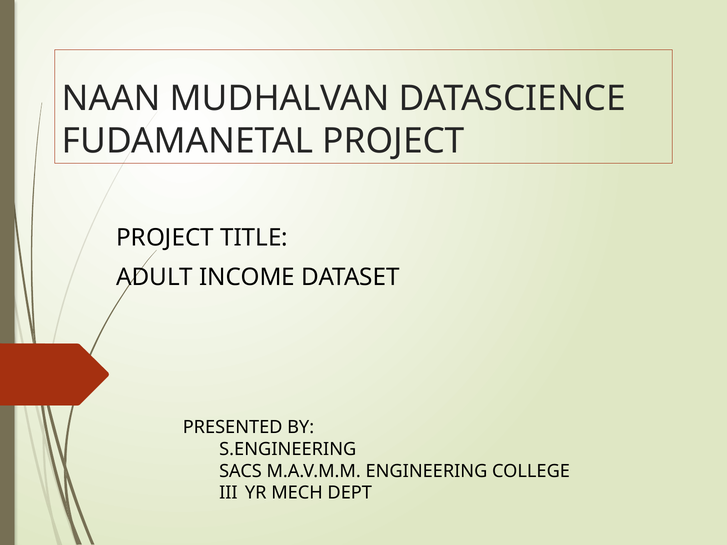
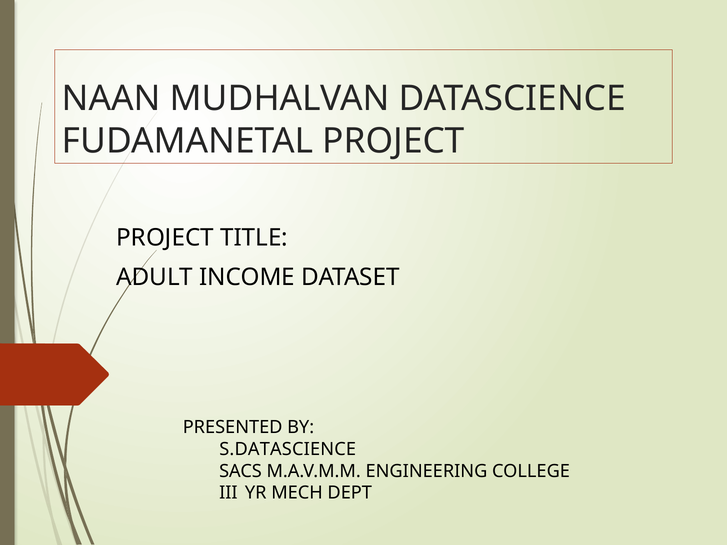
S.ENGINEERING: S.ENGINEERING -> S.DATASCIENCE (288, 449)
